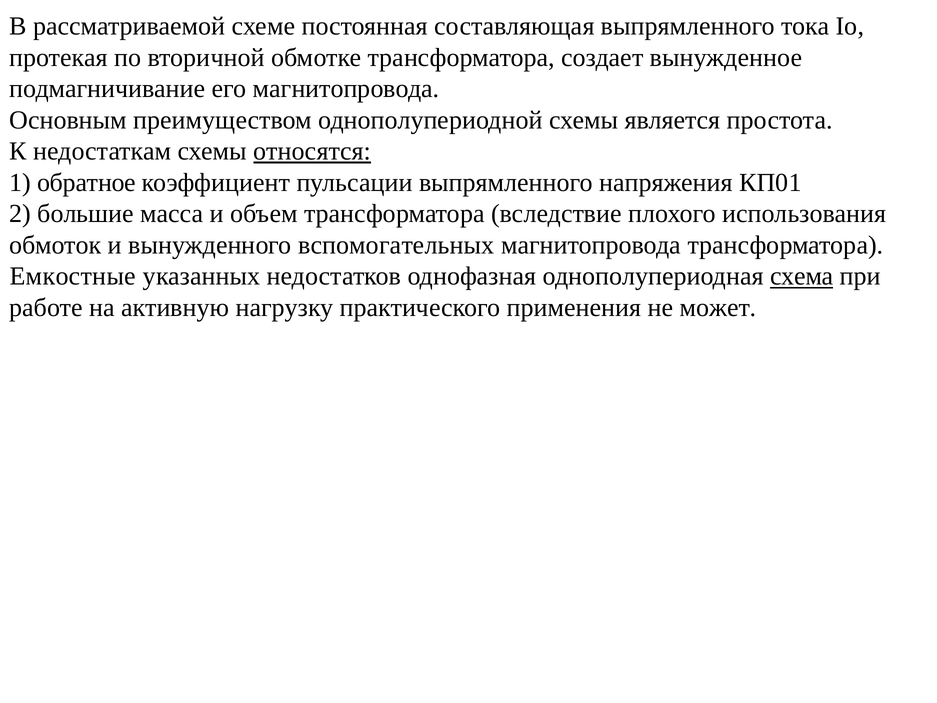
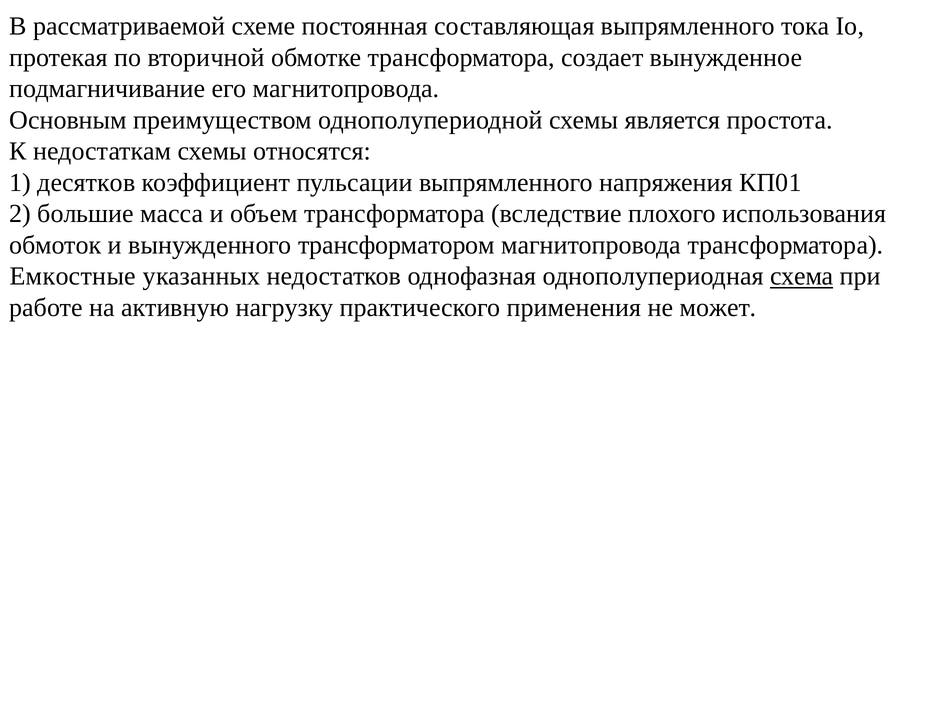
относятся underline: present -> none (312, 151)
обратное: обратное -> десятков (86, 182)
вспомогательных: вспомогательных -> трансформатором (396, 245)
